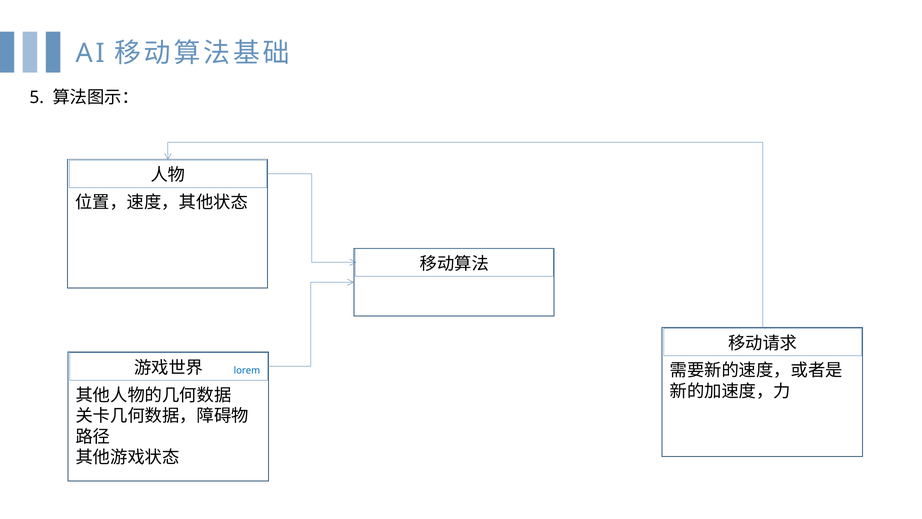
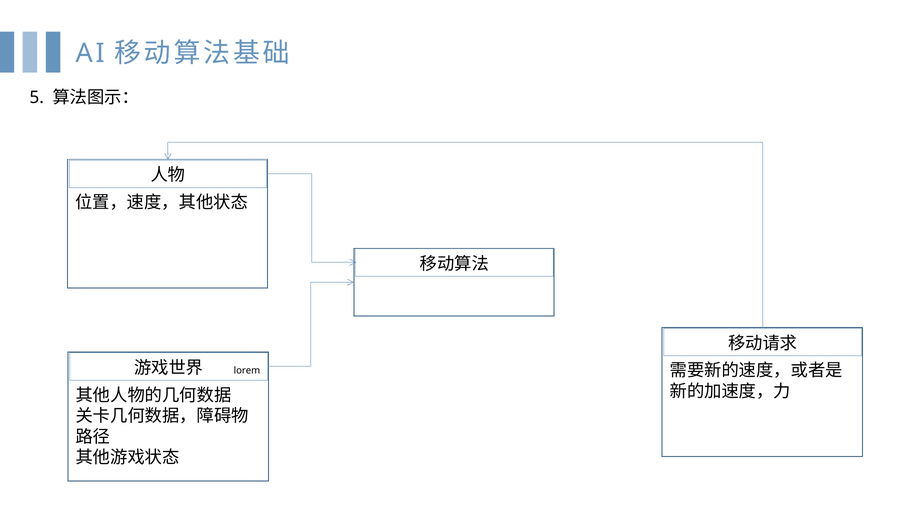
lorem colour: blue -> black (247, 370)
